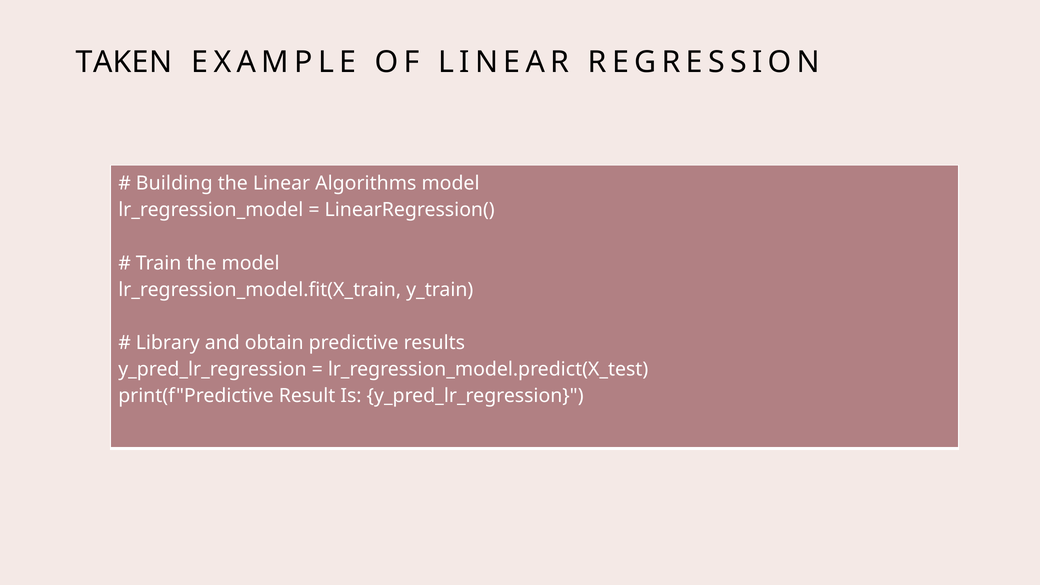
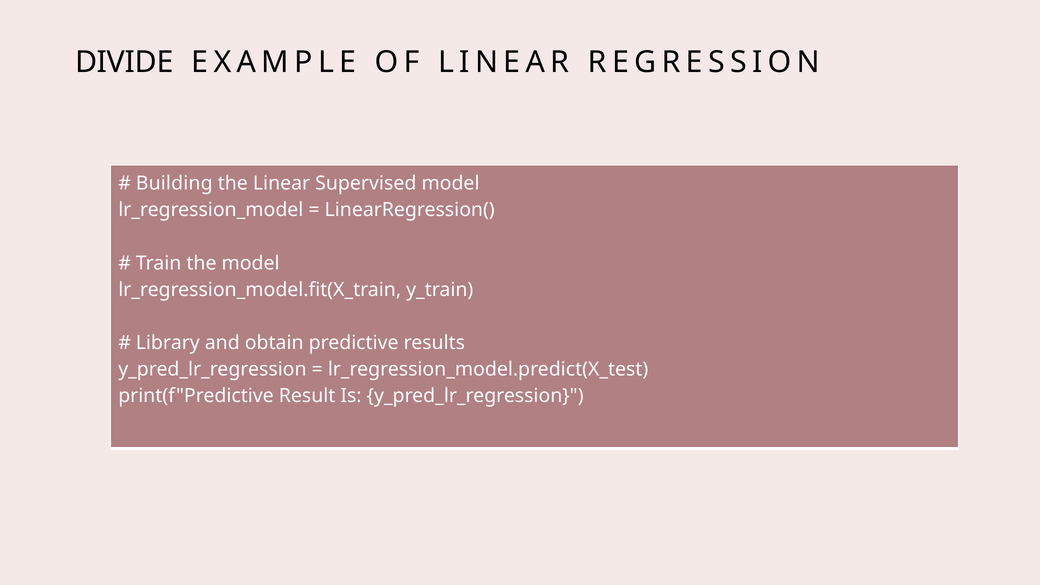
TAKEN: TAKEN -> DIVIDE (124, 62)
Algorithms: Algorithms -> Supervised (366, 184)
